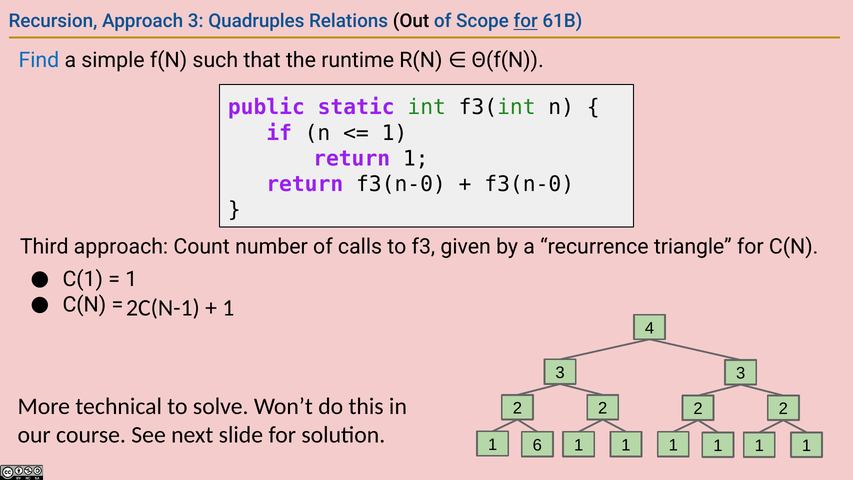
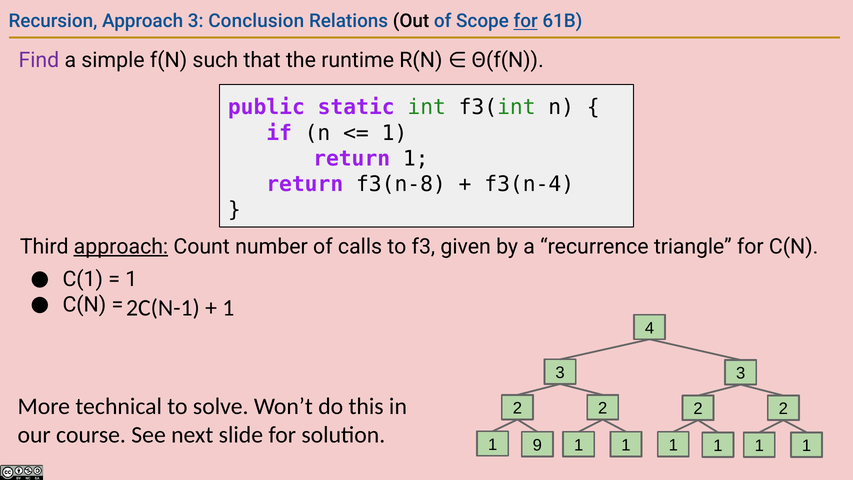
Quadruples: Quadruples -> Conclusion (256, 21)
Find colour: blue -> purple (39, 60)
return f3(n-0: f3(n-0 -> f3(n-8 (401, 184)
f3(n-0: f3(n-0 -> f3(n-4 (529, 184)
approach underline: none -> present (121, 247)
6: 6 -> 9 (537, 445)
